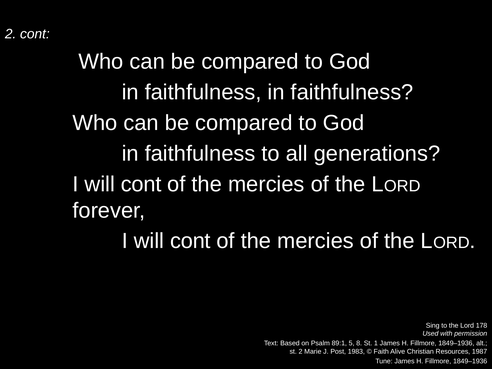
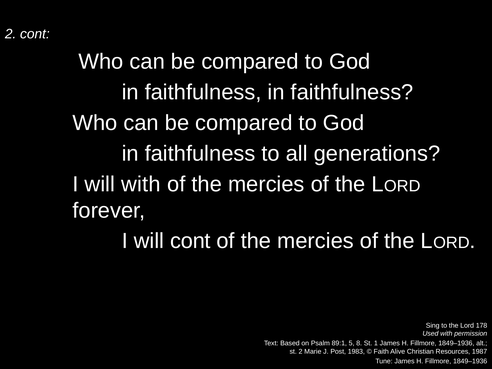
cont: cont -> with (141, 184)
